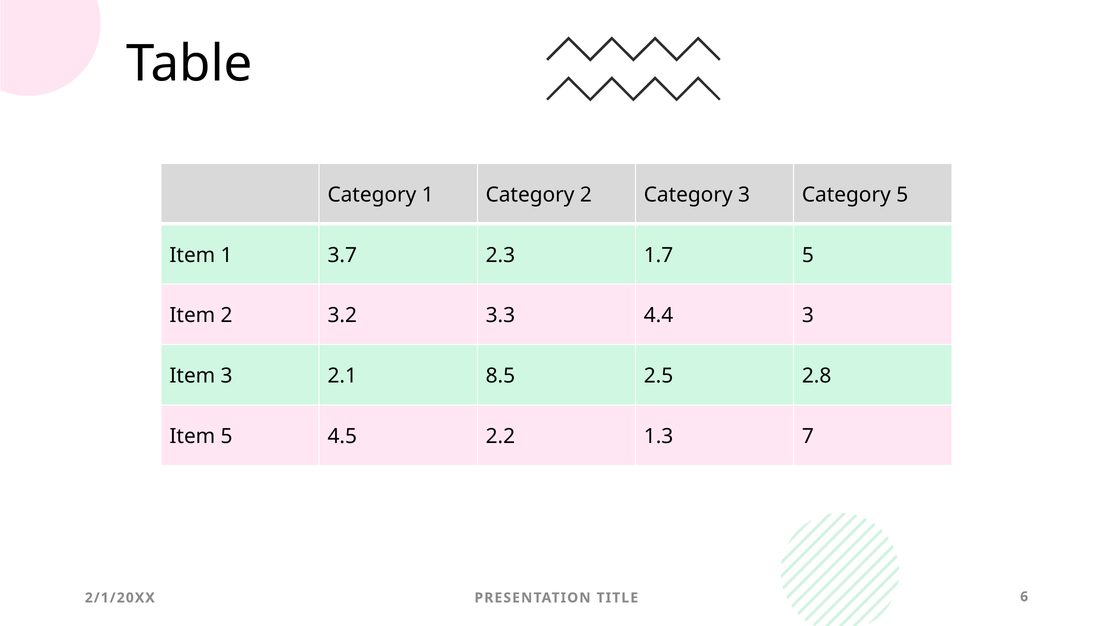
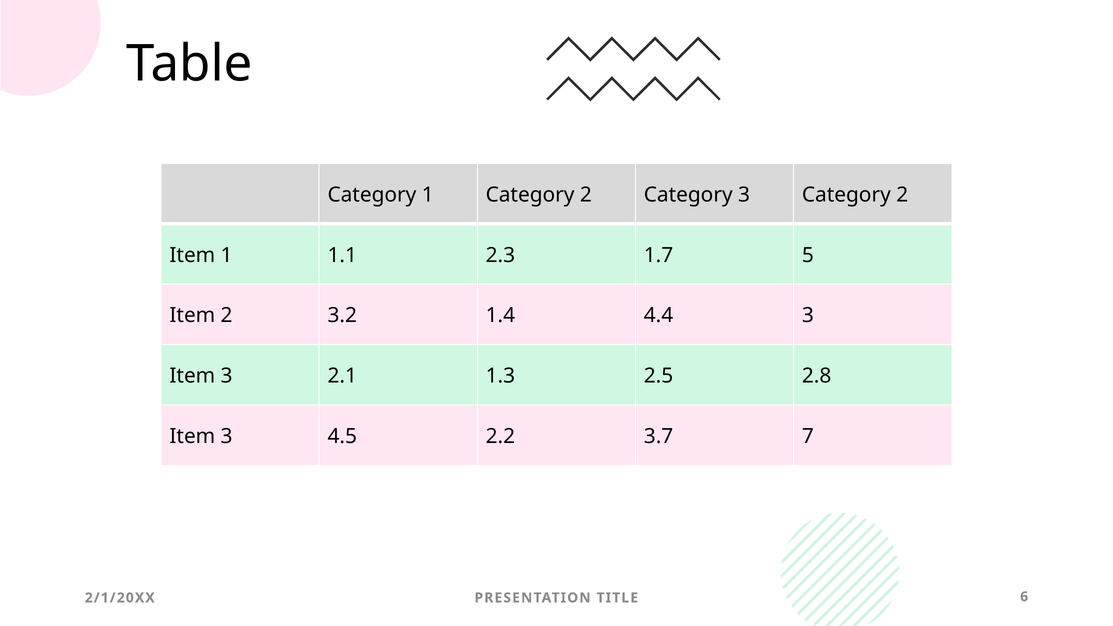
3 Category 5: 5 -> 2 (902, 195)
3.7: 3.7 -> 1.1 (342, 255)
3.3: 3.3 -> 1.4 (500, 316)
8.5: 8.5 -> 1.3 (500, 376)
5: 5 -> 3 (227, 436)
1.3: 1.3 -> 3.7 (659, 436)
